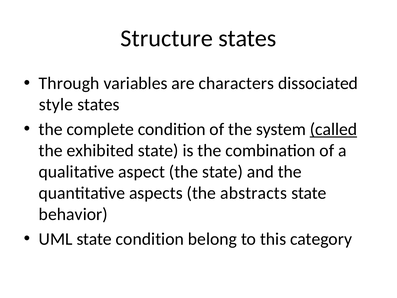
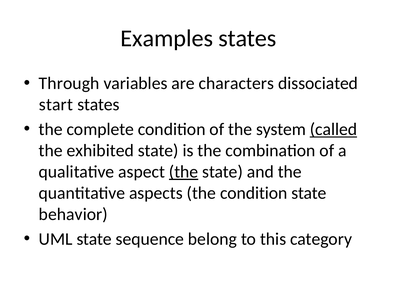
Structure: Structure -> Examples (167, 38)
style: style -> start (56, 104)
the underline: none -> present (184, 172)
the abstracts: abstracts -> condition (254, 193)
state condition: condition -> sequence (150, 239)
